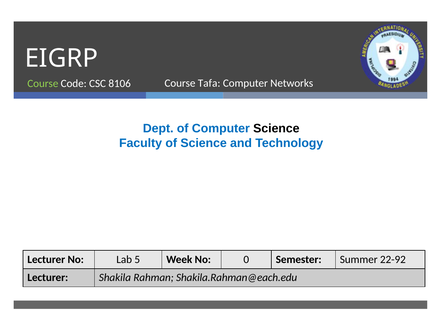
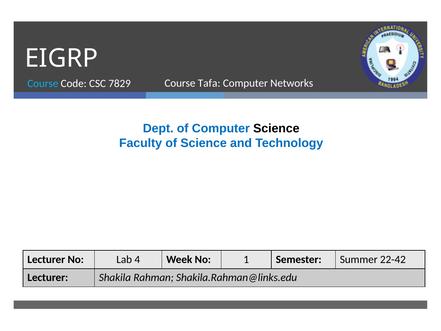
Course colour: light green -> light blue (43, 84)
8106: 8106 -> 7829 (120, 84)
5: 5 -> 4 (137, 259)
0: 0 -> 1 (246, 259)
22-92: 22-92 -> 22-42 (393, 259)
Shakila.Rahman@each.edu: Shakila.Rahman@each.edu -> Shakila.Rahman@links.edu (237, 277)
